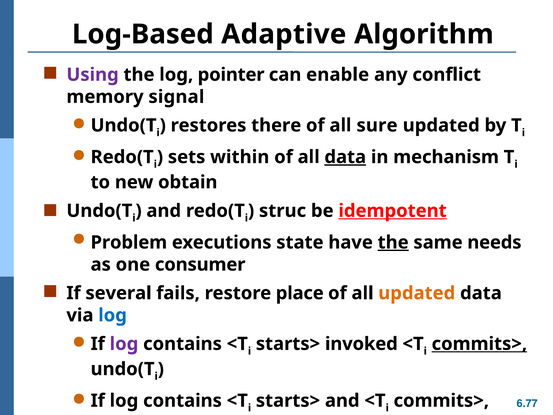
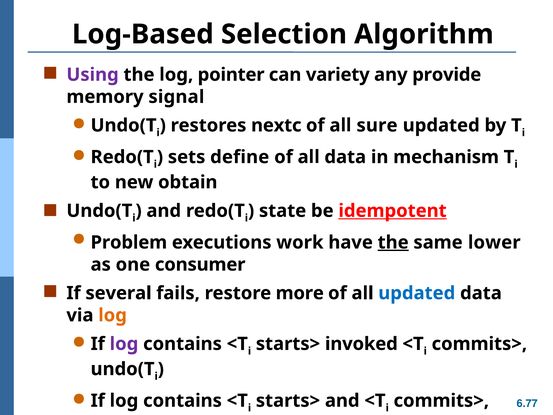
Adaptive: Adaptive -> Selection (284, 34)
enable: enable -> variety (338, 75)
conflict: conflict -> provide (447, 75)
there: there -> nextc (276, 125)
within: within -> define (240, 157)
data underline: present -> none (345, 157)
struc: struc -> state (283, 211)
state: state -> work (300, 242)
needs: needs -> lower (494, 242)
place: place -> more (300, 293)
updated colour: orange -> blue (417, 293)
log colour: blue -> orange (113, 315)
commits> underline: present -> none (479, 344)
